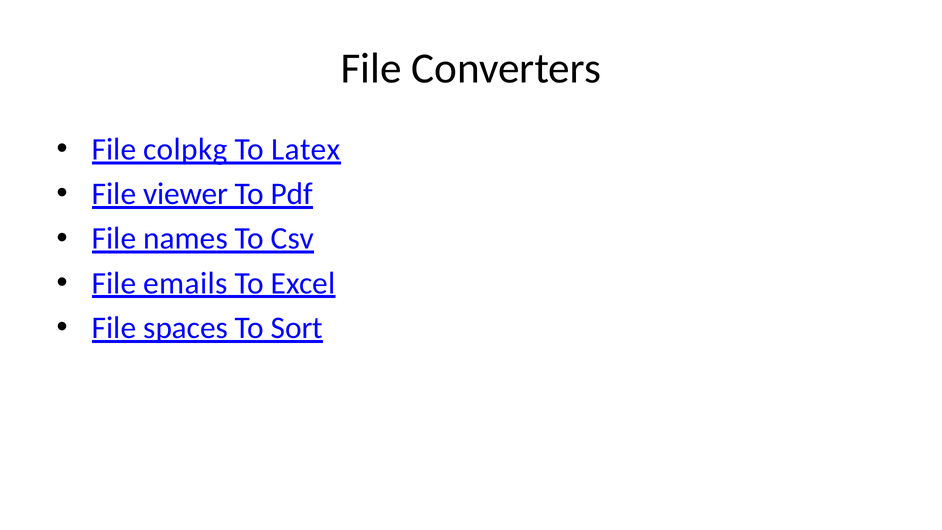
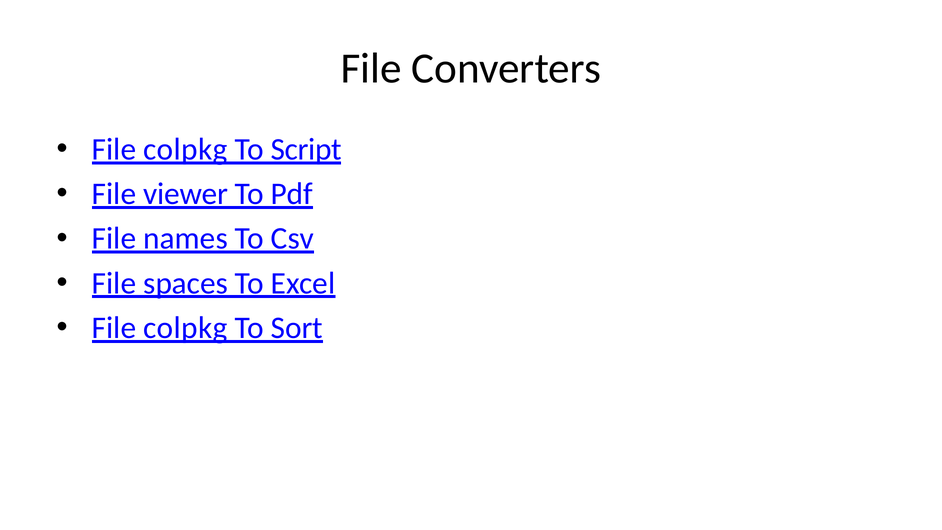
Latex: Latex -> Script (306, 149)
emails: emails -> spaces (186, 283)
spaces: spaces -> colpkg (185, 328)
